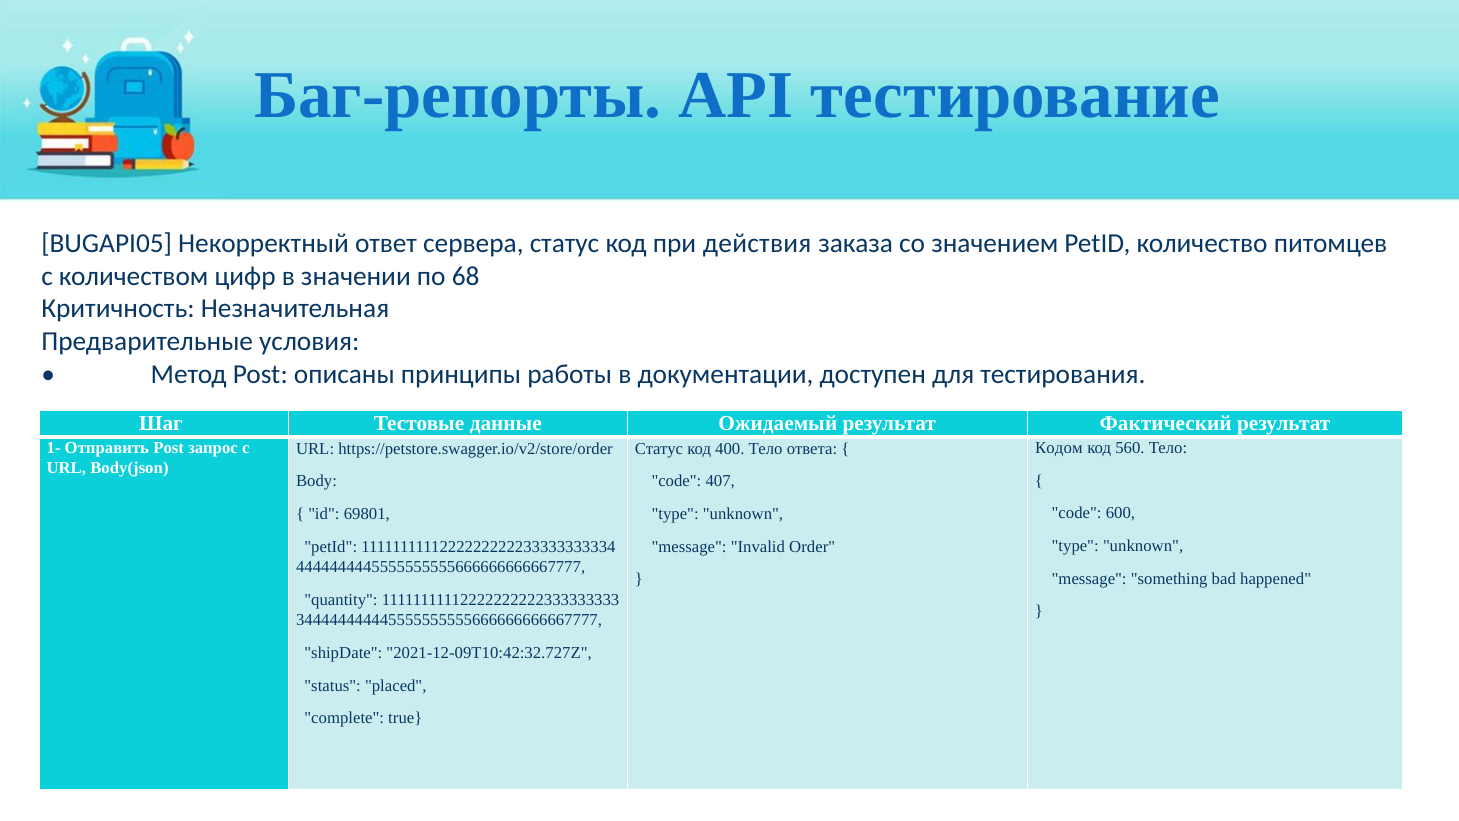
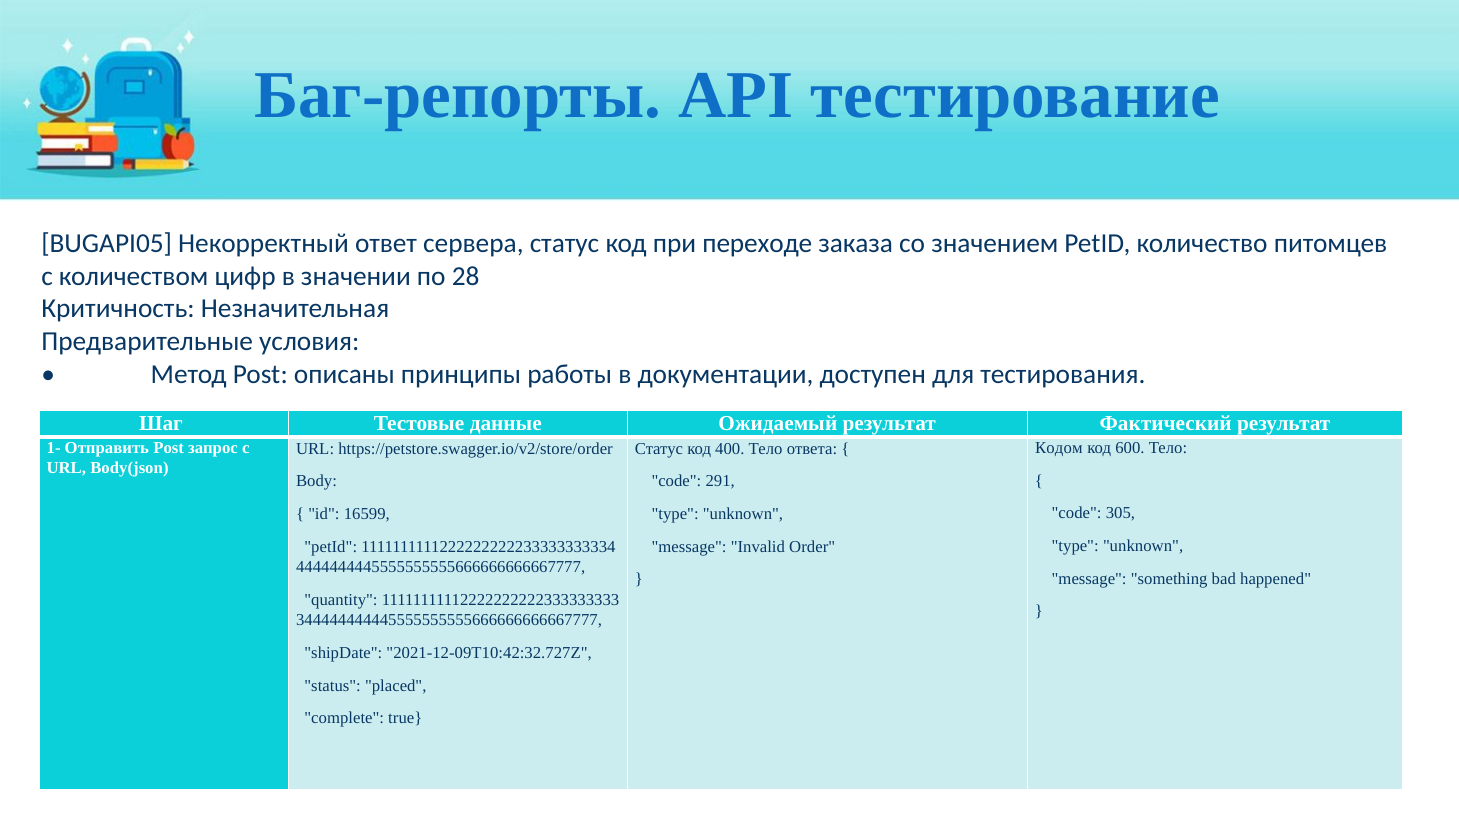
действия: действия -> переходе (757, 243)
68: 68 -> 28 (466, 276)
560: 560 -> 600 (1130, 448)
407: 407 -> 291 (720, 481)
600: 600 -> 305 (1120, 513)
69801: 69801 -> 16599 (367, 514)
